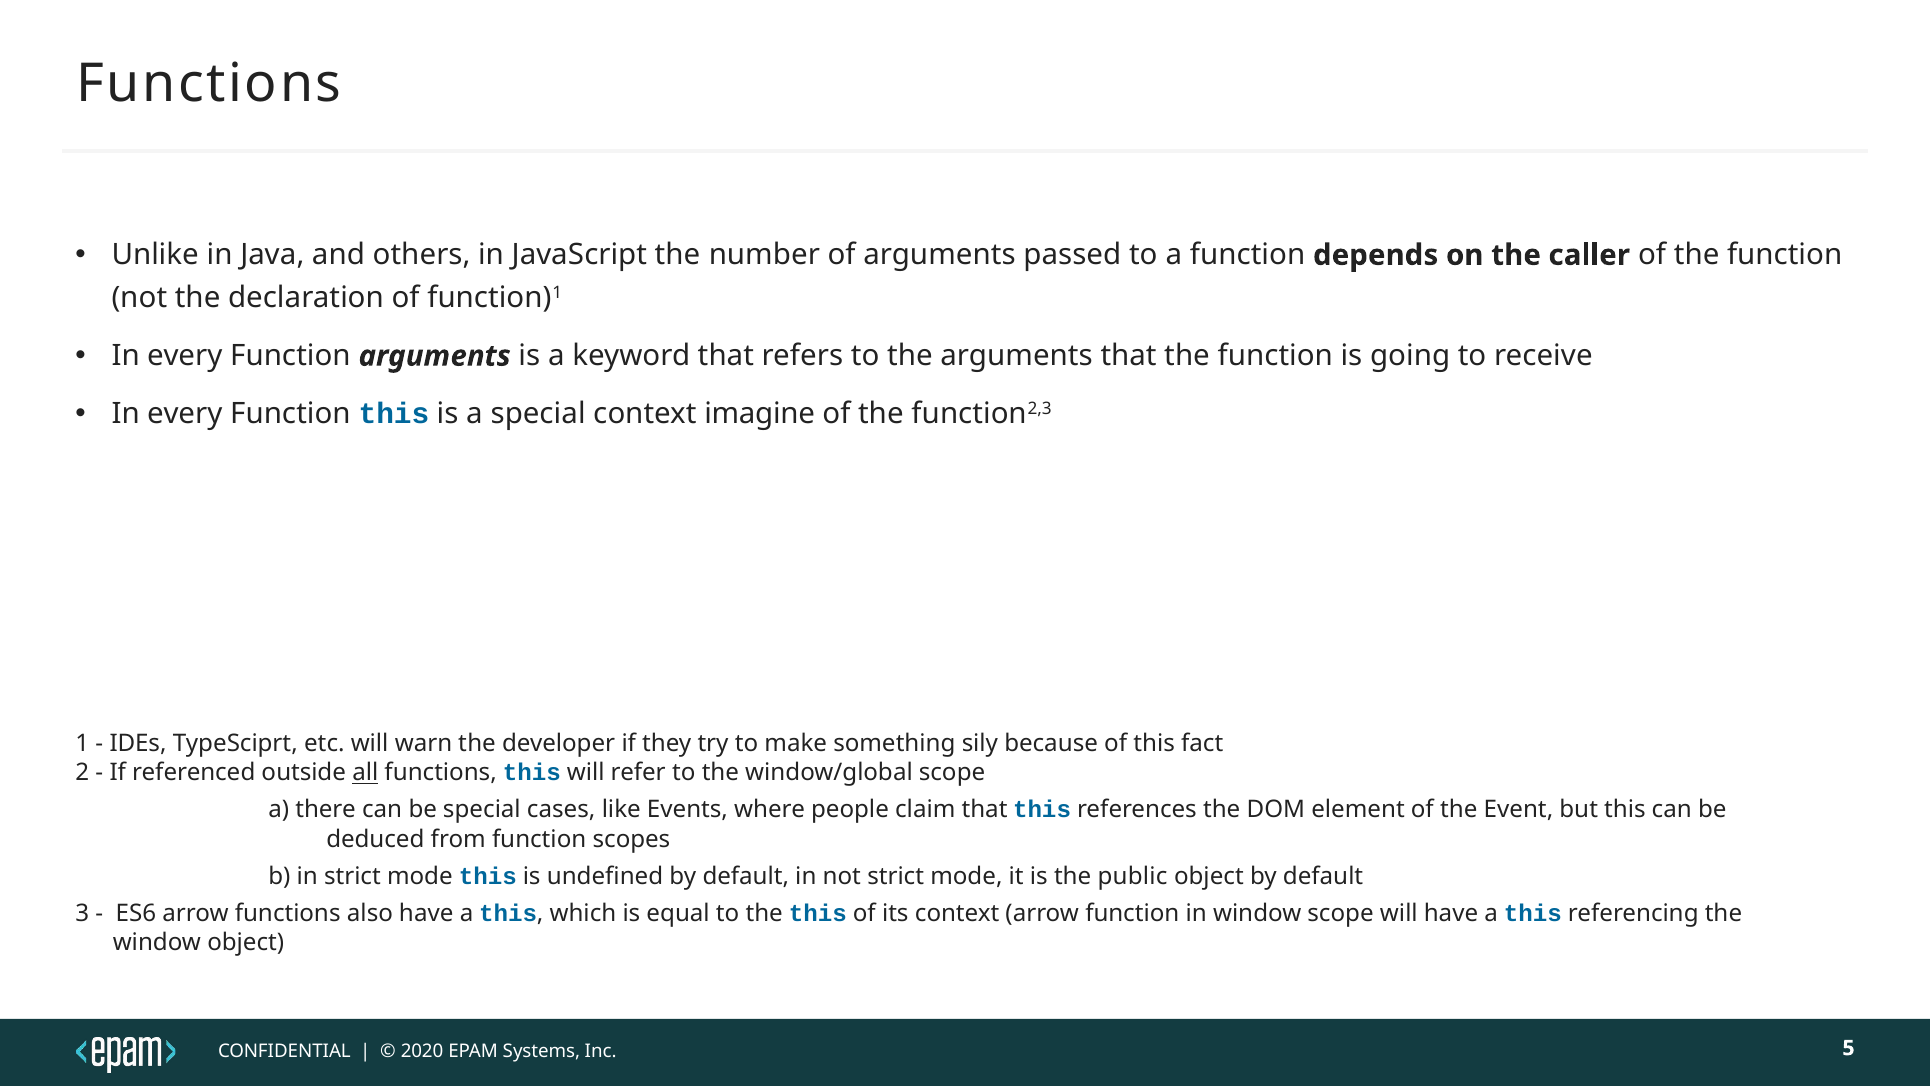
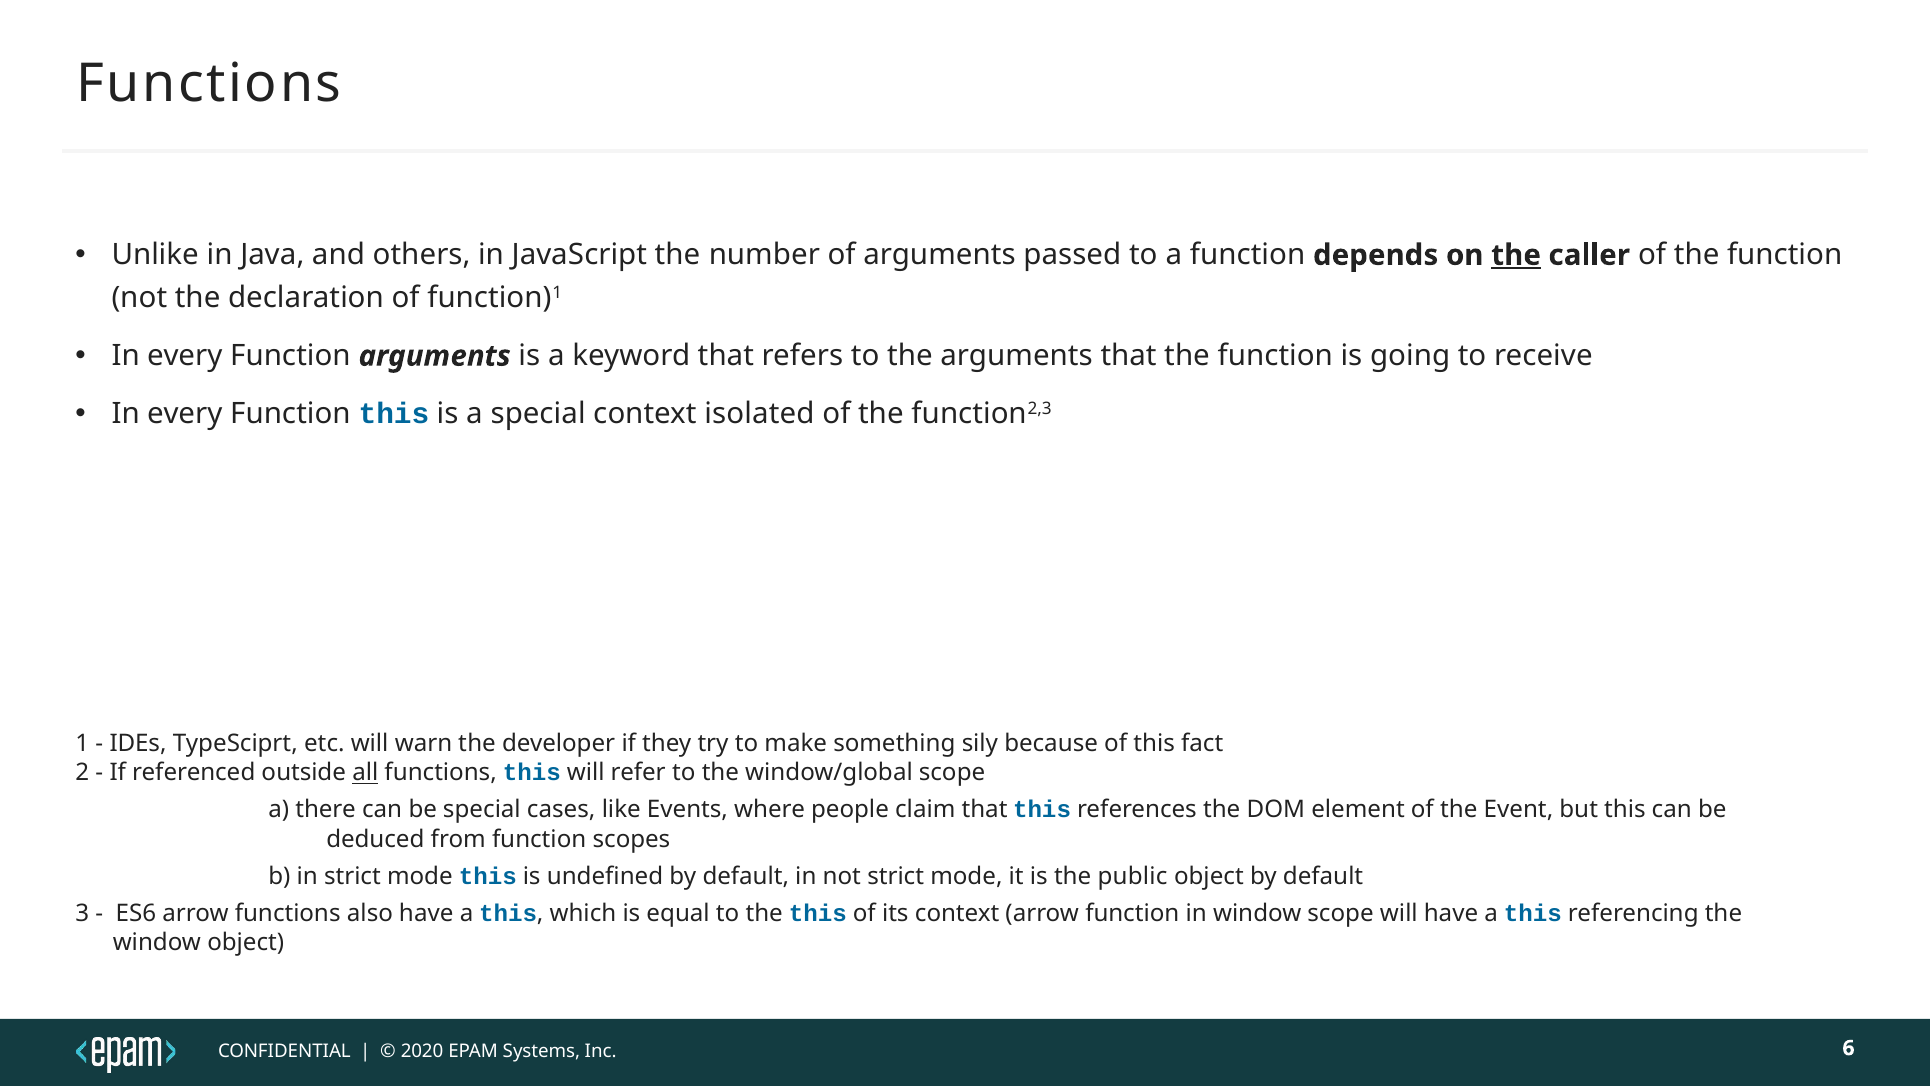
the underline: none -> present (1516, 255)
imagine: imagine -> isolated (759, 414)
5: 5 -> 6 (1849, 1048)
